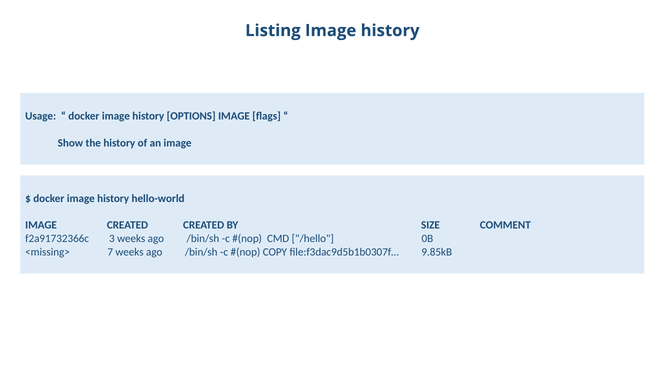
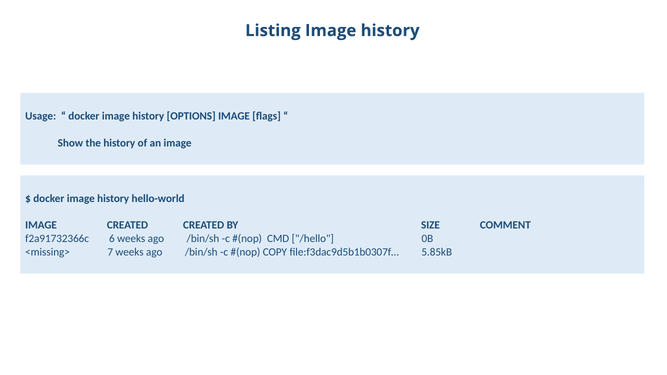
3: 3 -> 6 (112, 239)
9.85kB: 9.85kB -> 5.85kB (437, 252)
